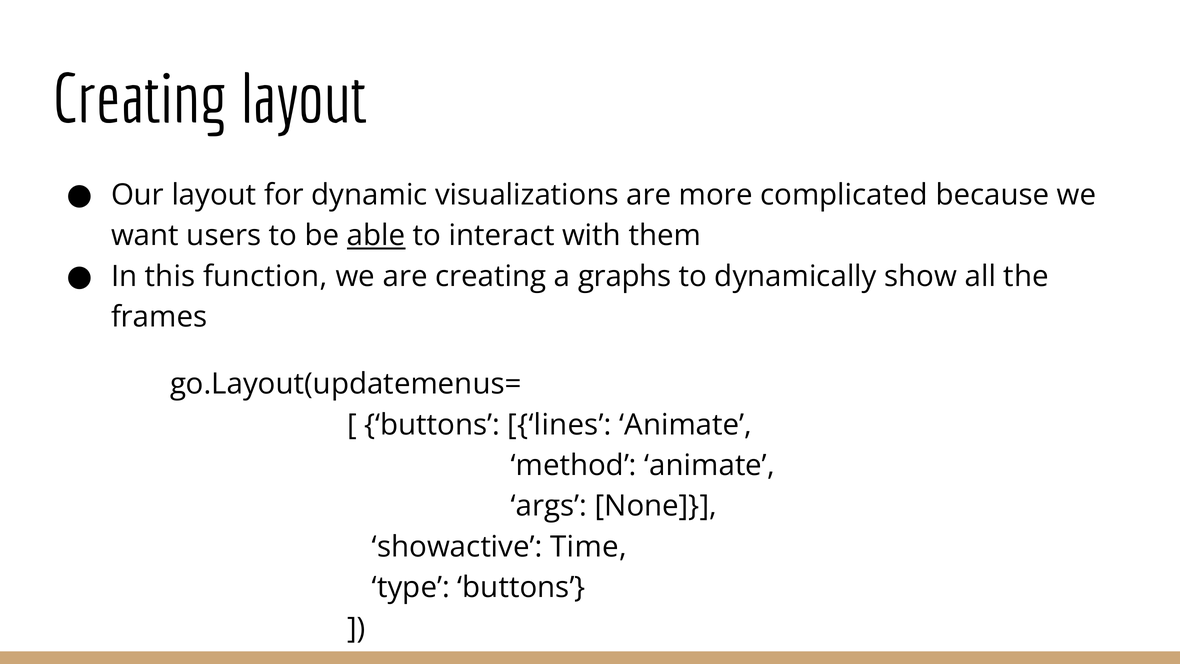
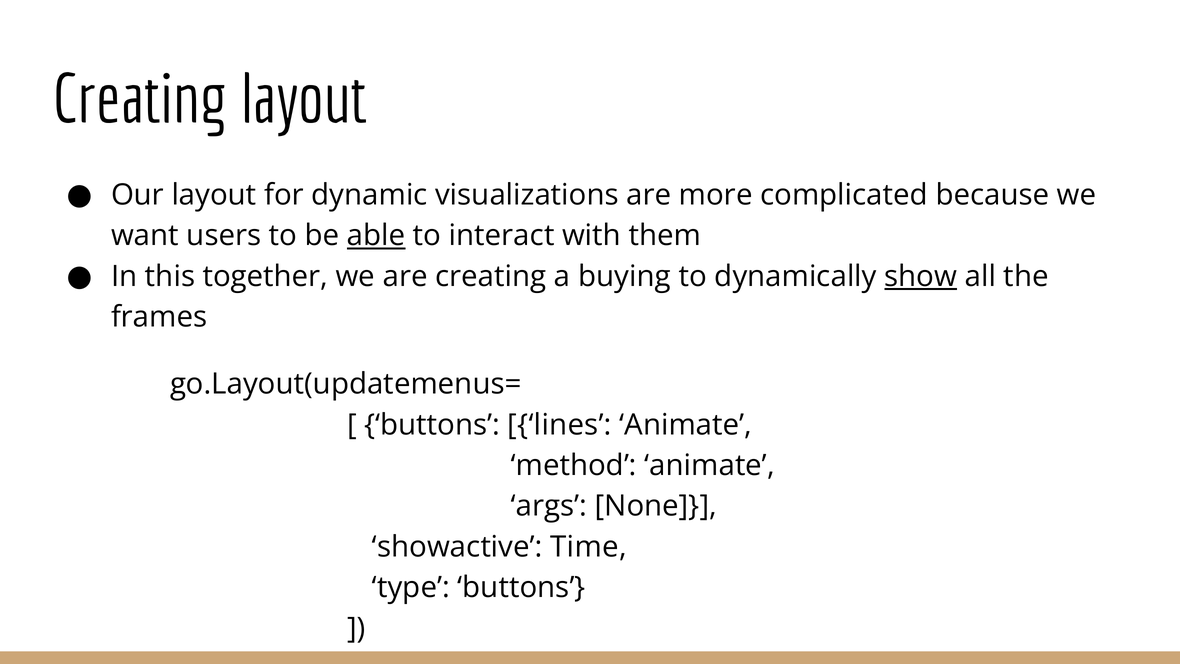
function: function -> together (265, 276)
graphs: graphs -> buying (625, 276)
show underline: none -> present (921, 276)
